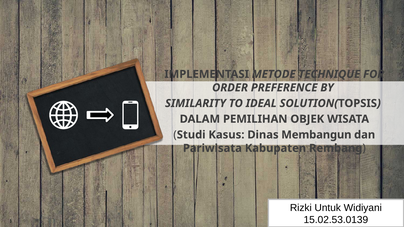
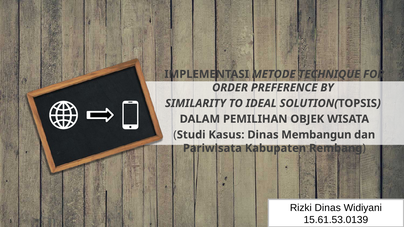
Rizki Untuk: Untuk -> Dinas (328, 208)
15.02.53.0139: 15.02.53.0139 -> 15.61.53.0139 (336, 220)
